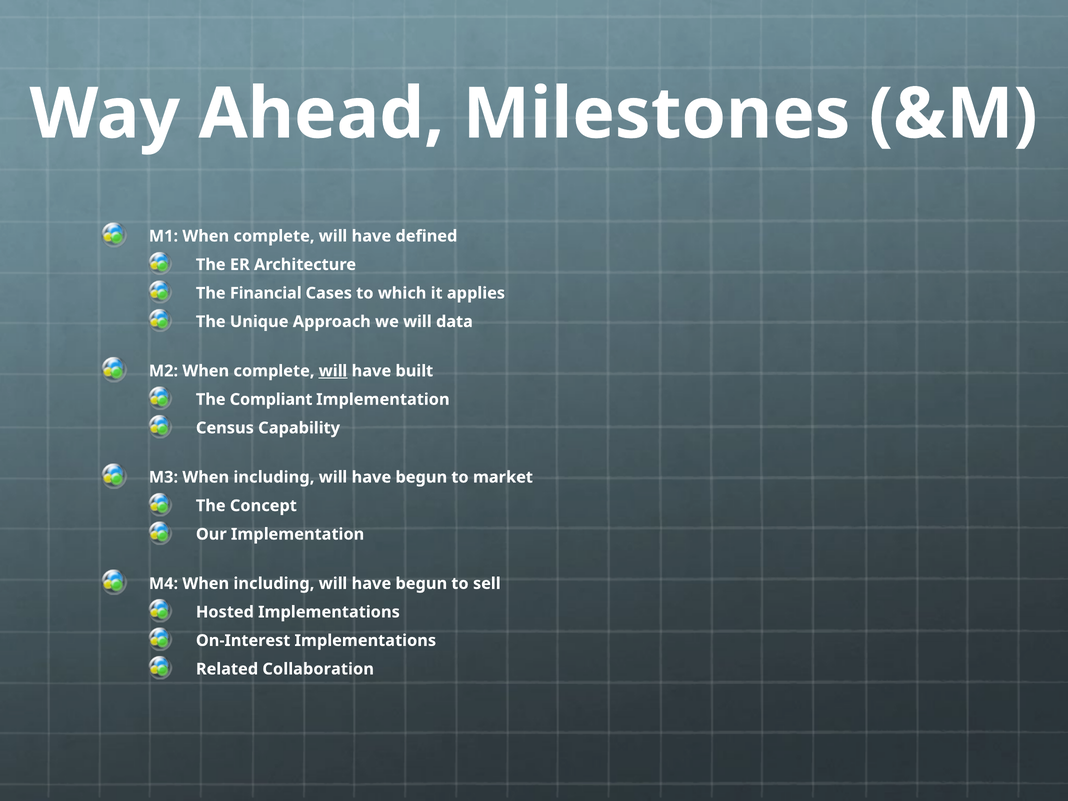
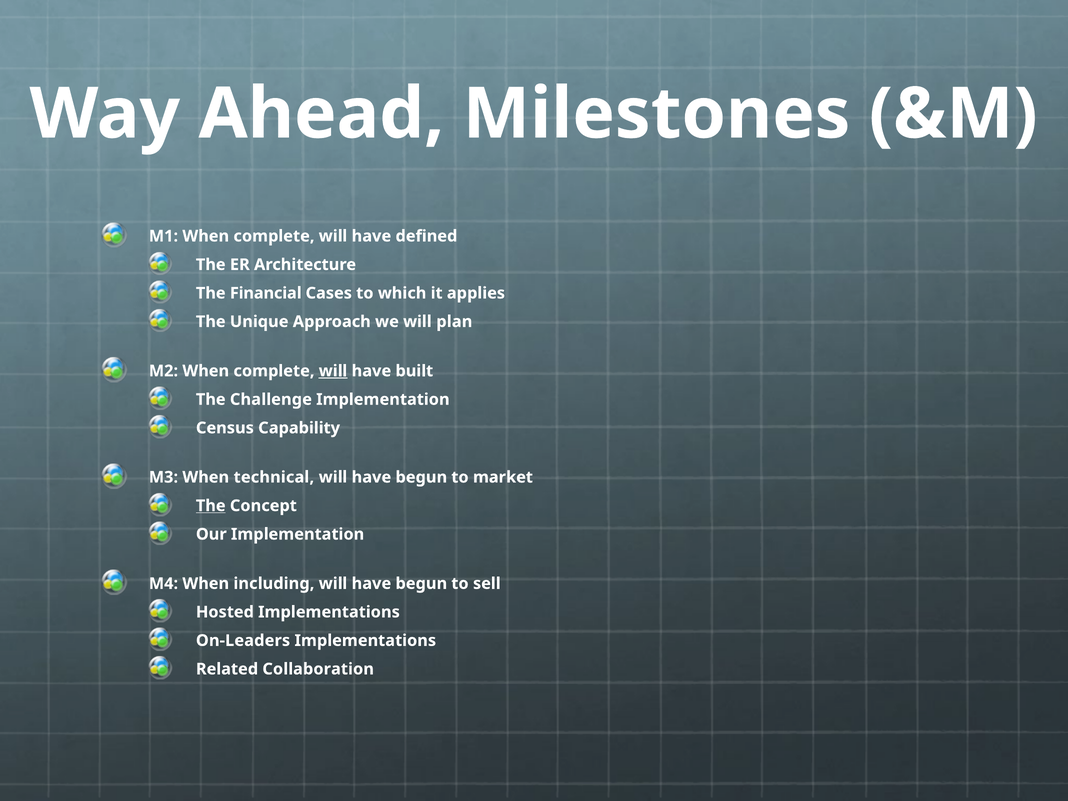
data: data -> plan (454, 322)
Compliant: Compliant -> Challenge (271, 399)
M3 When including: including -> technical (274, 477)
The underline: none -> present (211, 506)
On-Interest: On-Interest -> On-Leaders (243, 641)
